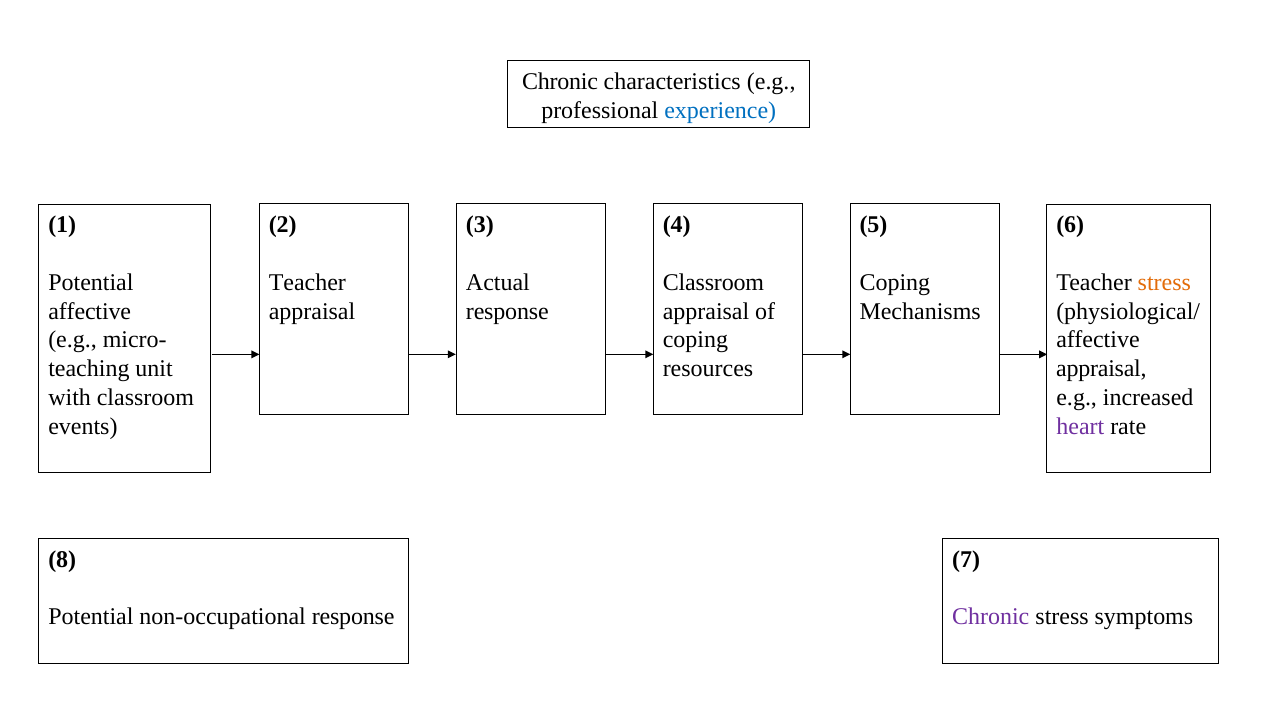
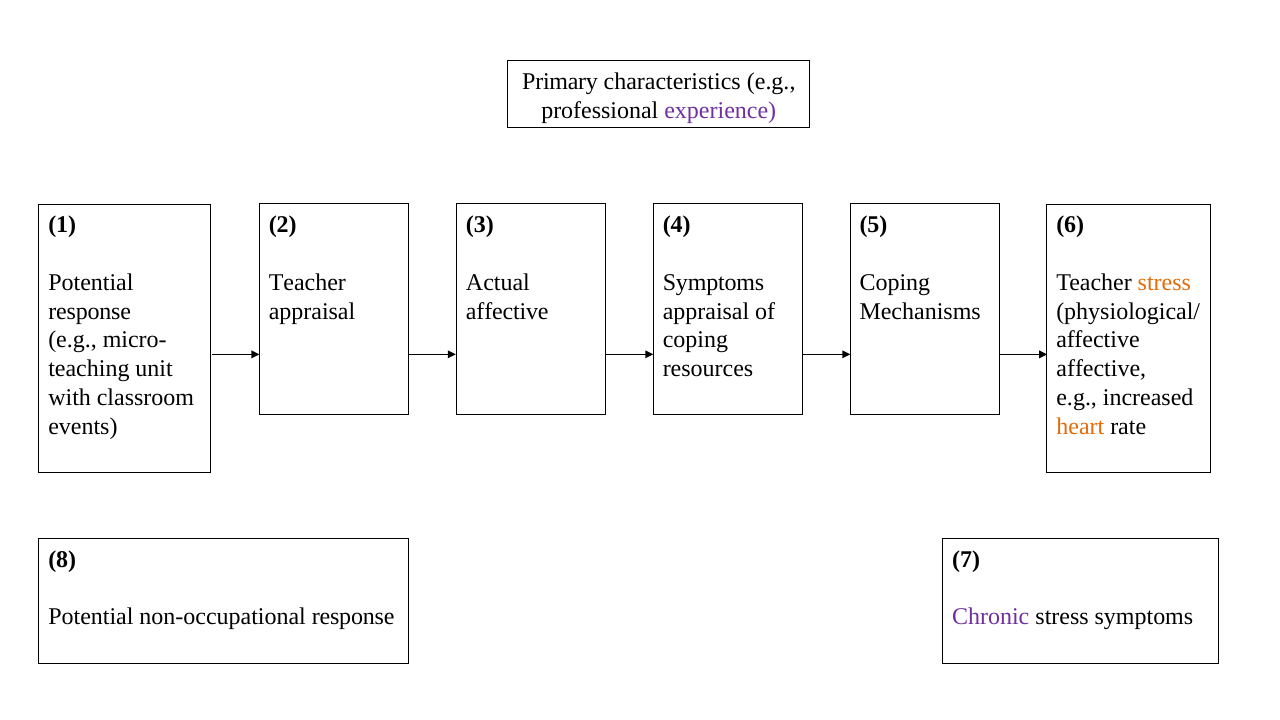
Chronic: Chronic -> Primary (560, 82)
experience colour: blue -> purple (720, 111)
Classroom: Classroom -> Symptoms (713, 282)
response: response -> affective (507, 311)
affective: affective -> response (90, 311)
appraisal: appraisal -> affective (1101, 369)
heart colour: purple -> orange (1080, 426)
